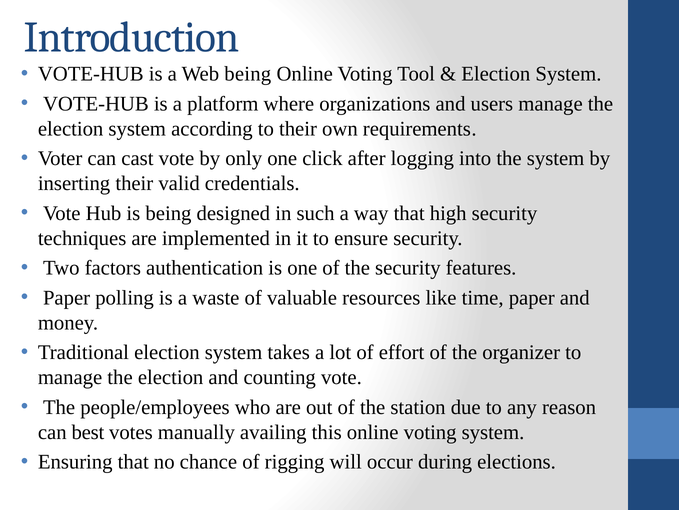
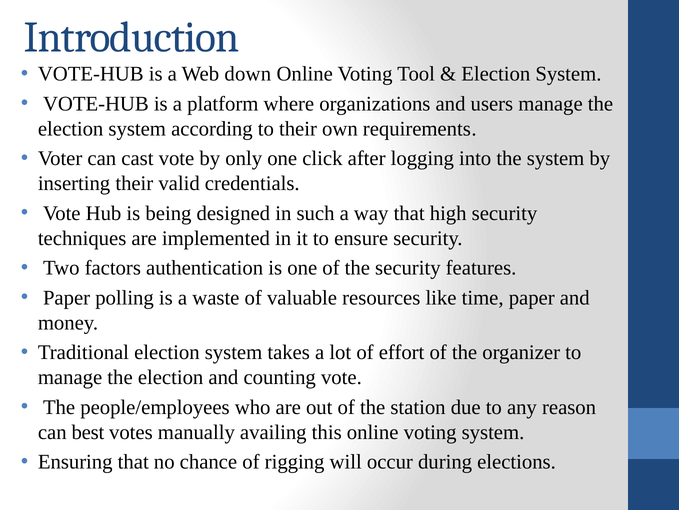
Web being: being -> down (248, 74)
